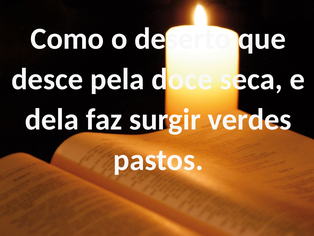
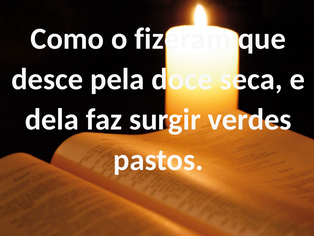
deserto: deserto -> fizeram (183, 39)
